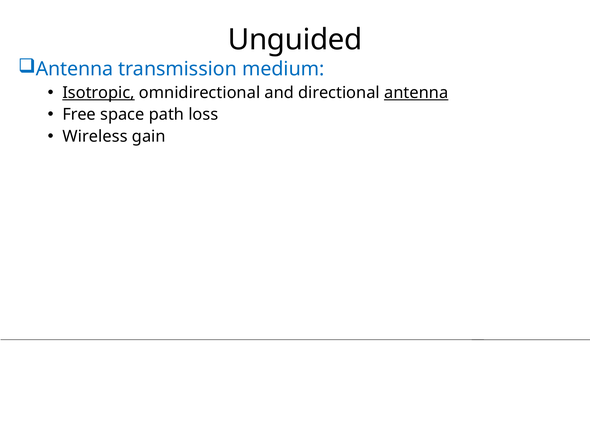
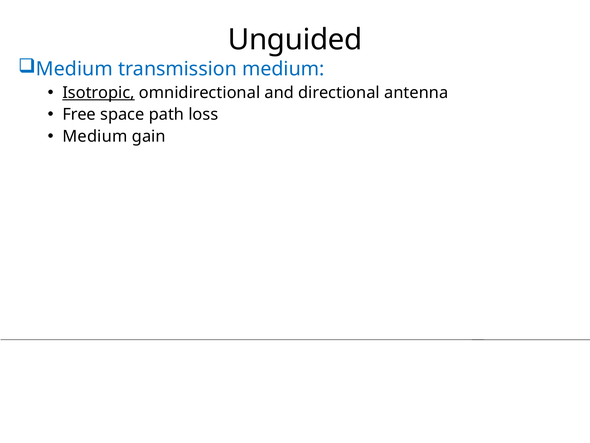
Antenna: Antenna -> Medium (74, 69)
antenna underline: present -> none (416, 93)
Wireless: Wireless -> Medium (95, 136)
